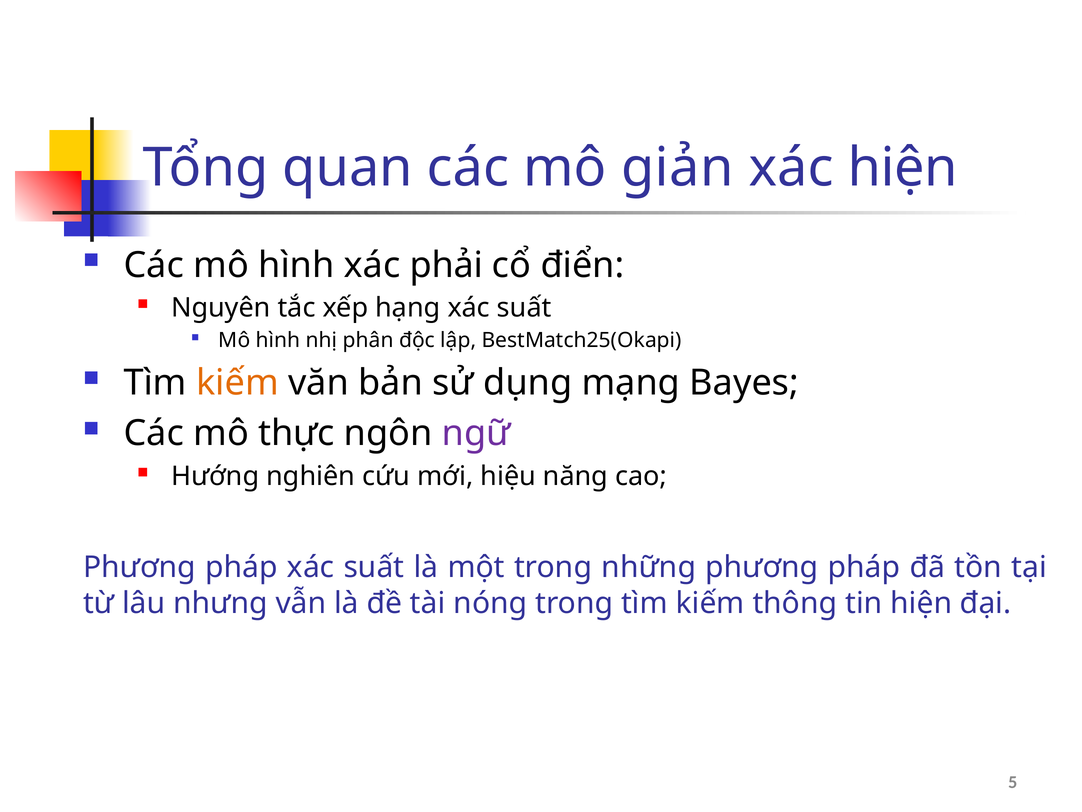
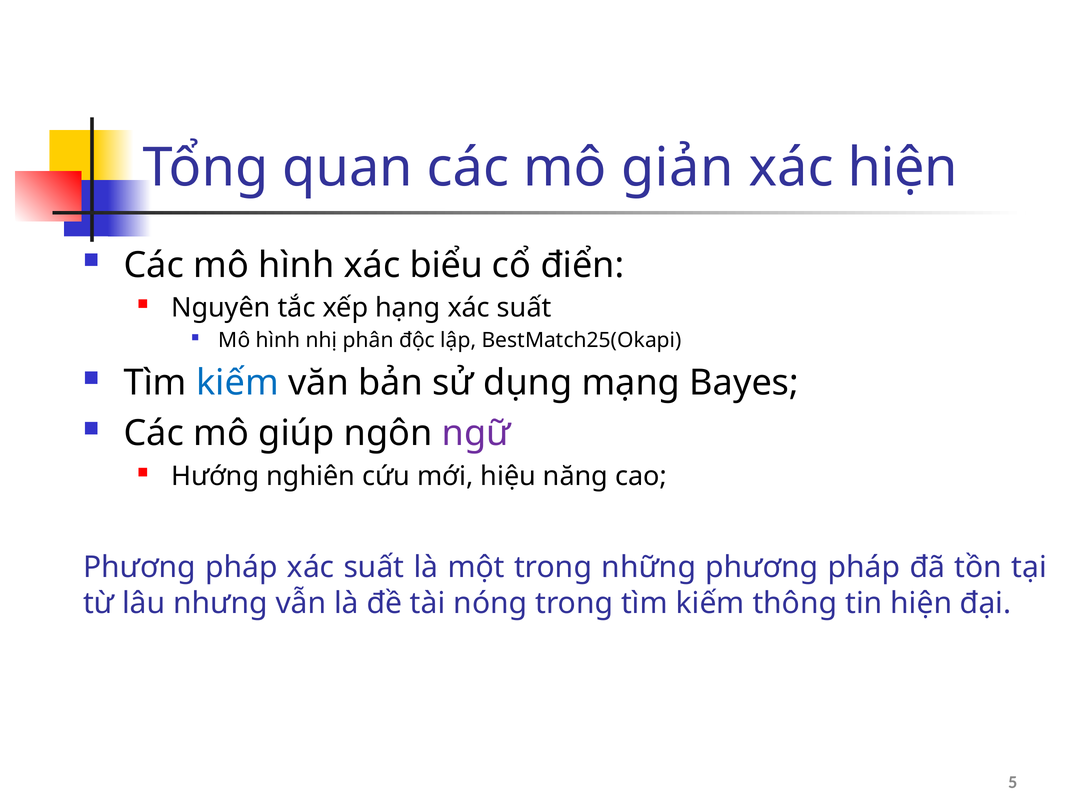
phải: phải -> biểu (446, 265)
kiếm colour: orange -> blue (237, 383)
thực: thực -> giúp (296, 433)
